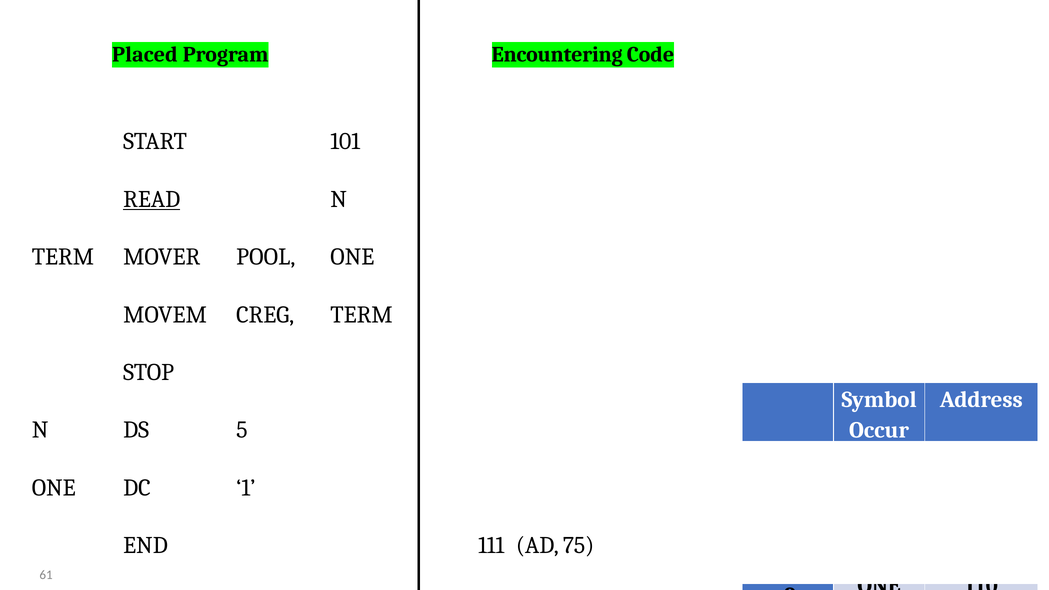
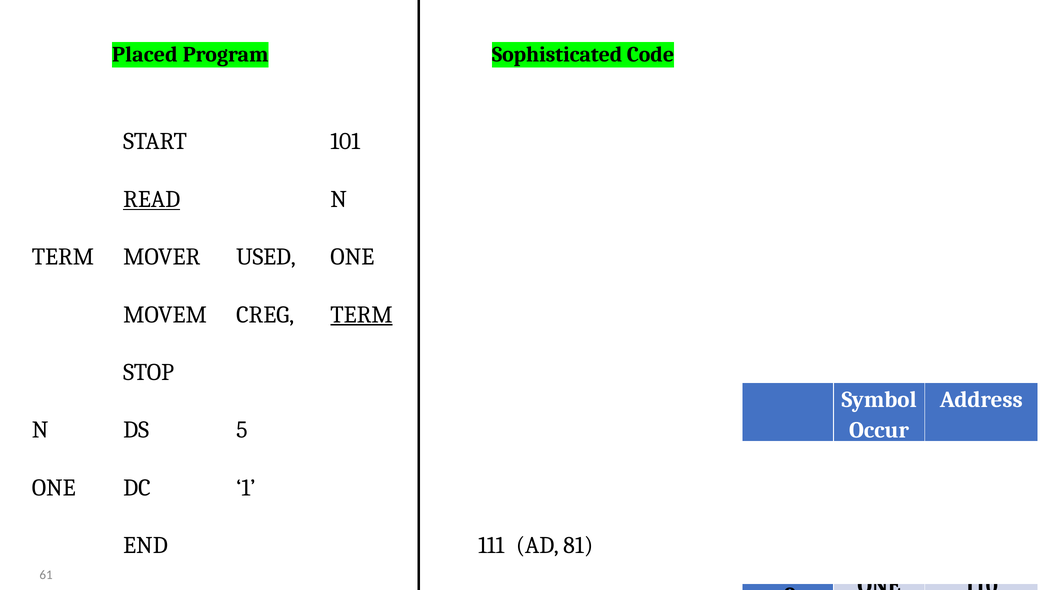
Encountering: Encountering -> Sophisticated (557, 55)
POOL: POOL -> USED (266, 257)
TERM underline: none -> present (362, 315)
75: 75 -> 81 (578, 545)
